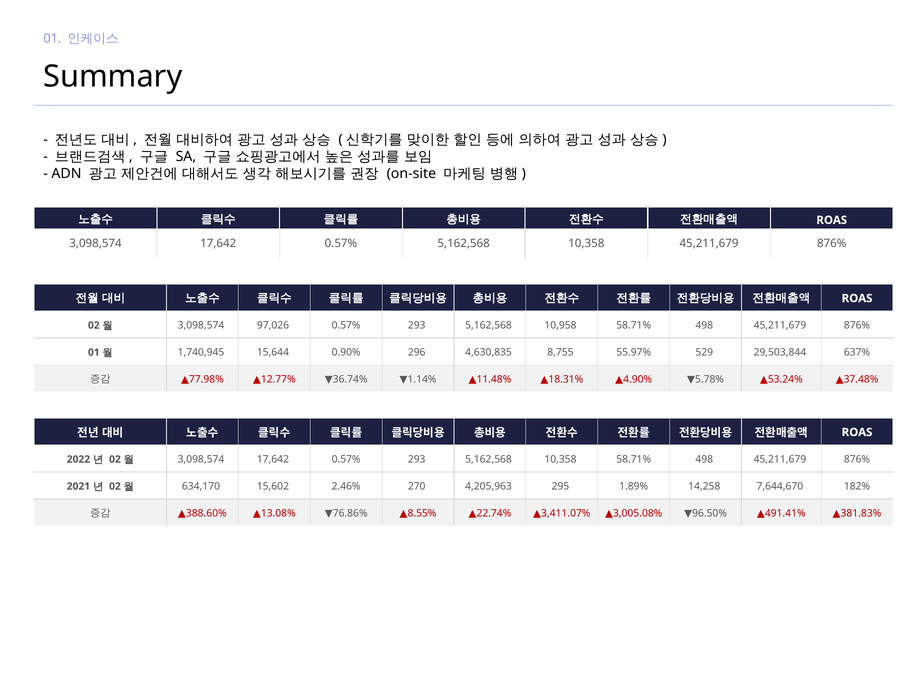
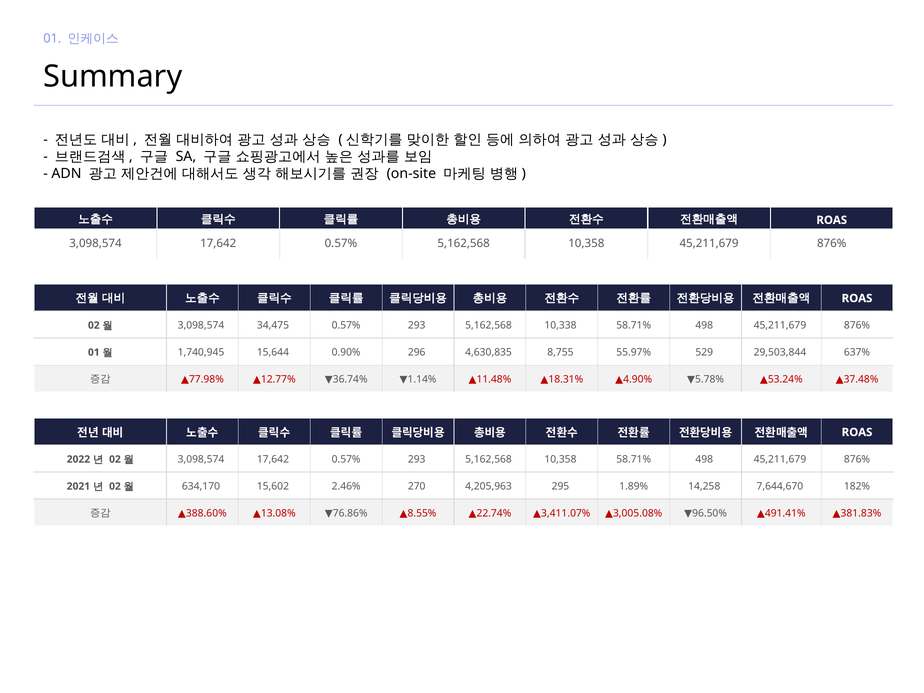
97,026: 97,026 -> 34,475 (273, 325)
10,958: 10,958 -> 10,338 (561, 325)
